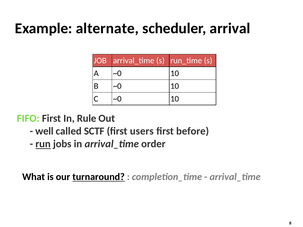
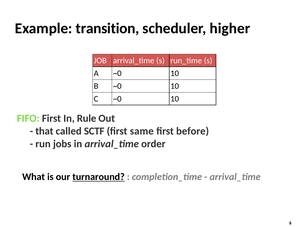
alternate: alternate -> transition (107, 28)
arrival: arrival -> higher (230, 28)
well: well -> that (44, 131)
users: users -> same (142, 131)
run underline: present -> none (43, 144)
